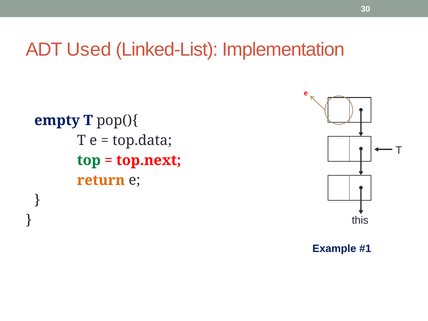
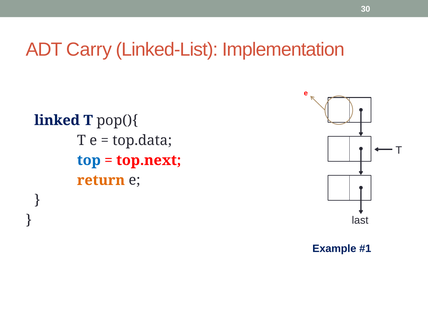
Used: Used -> Carry (89, 49)
empty: empty -> linked (57, 120)
top colour: green -> blue (89, 160)
this: this -> last (360, 220)
